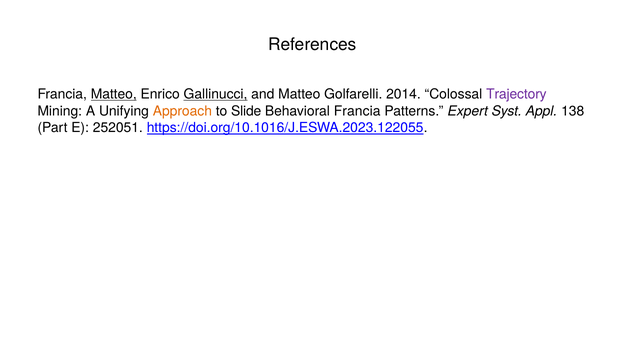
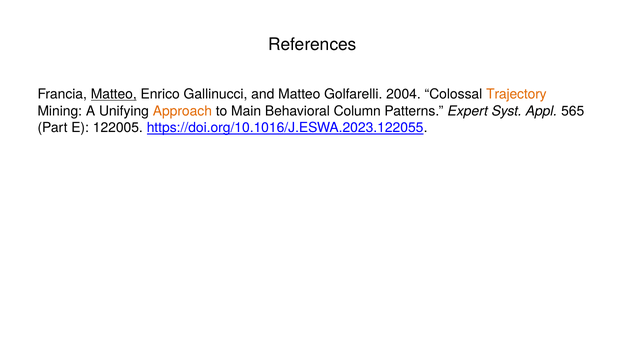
Gallinucci underline: present -> none (216, 94)
2014: 2014 -> 2004 (403, 94)
Trajectory colour: purple -> orange (516, 94)
Slide: Slide -> Main (246, 111)
Behavioral Francia: Francia -> Column (357, 111)
138: 138 -> 565 (573, 111)
252051: 252051 -> 122005 (118, 128)
